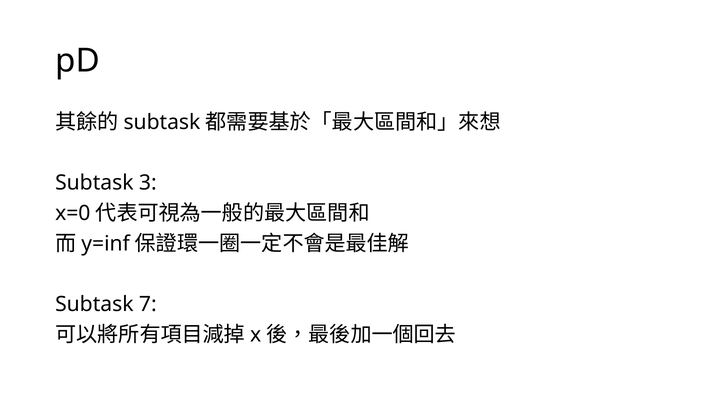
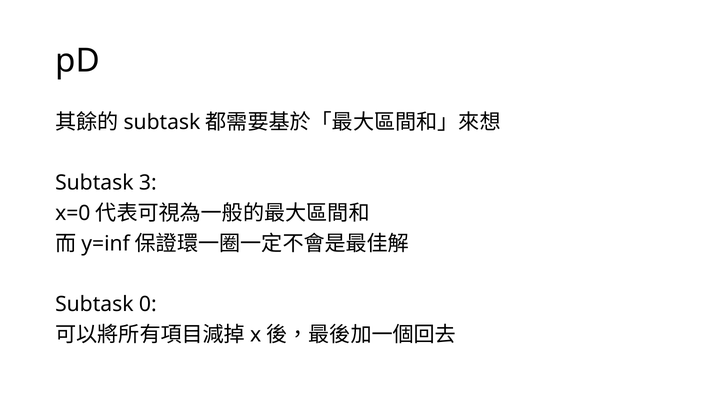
7: 7 -> 0 (148, 305)
